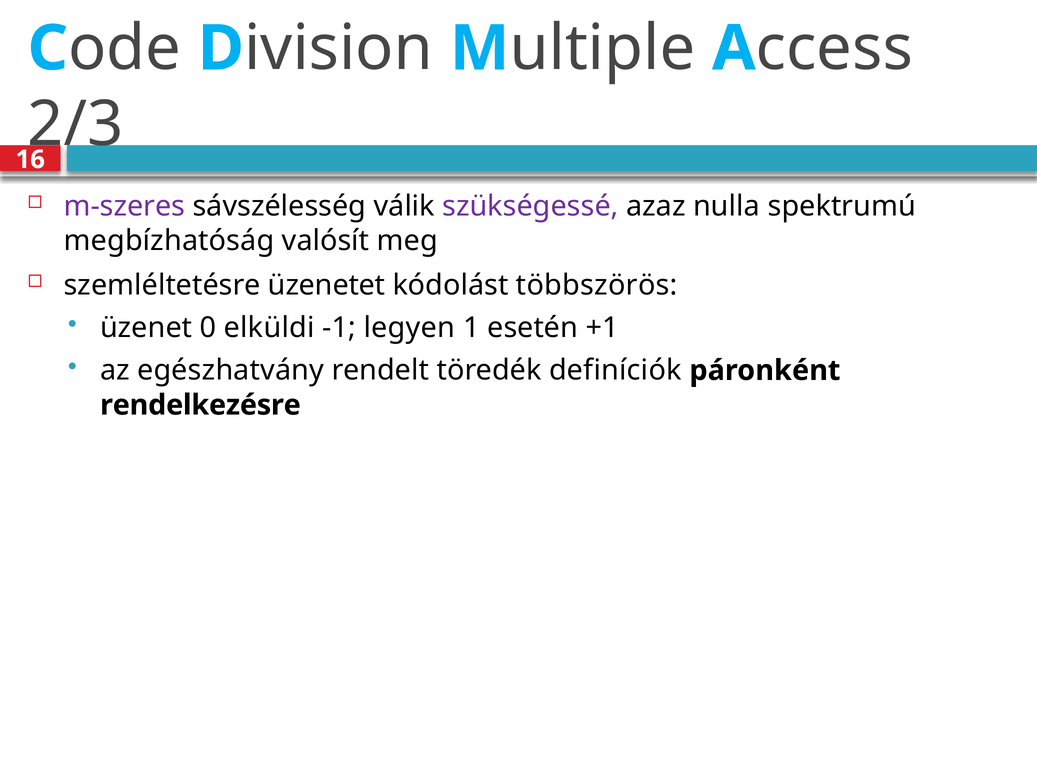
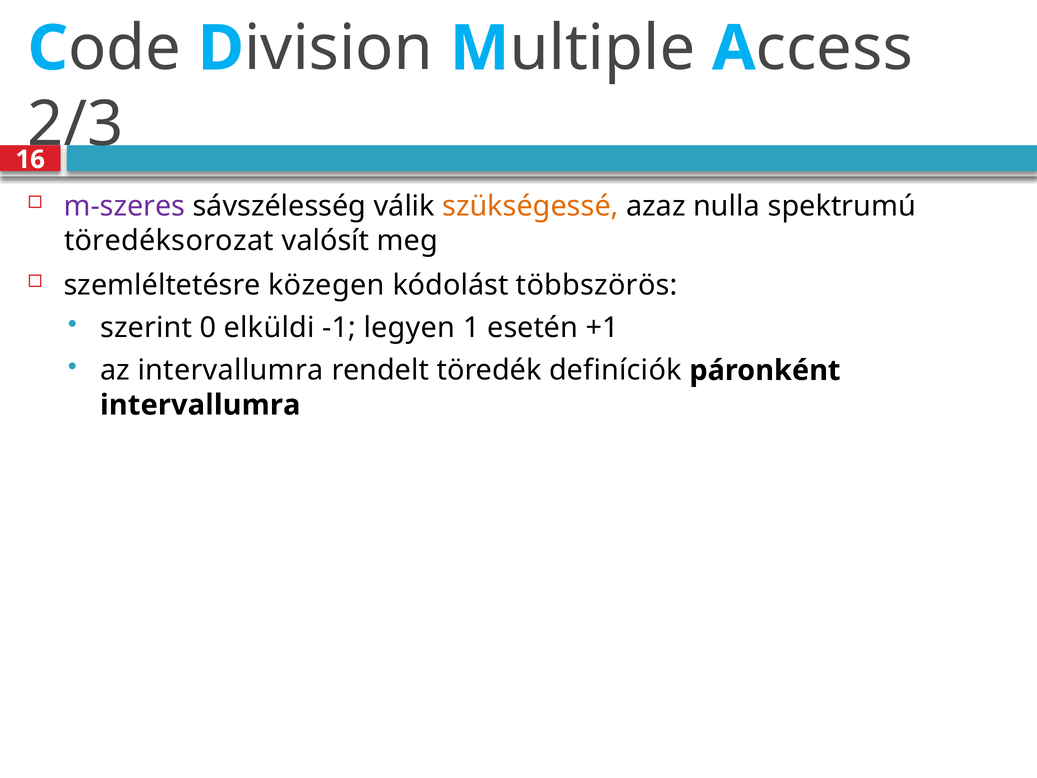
szükségessé colour: purple -> orange (530, 206)
megbízhatóság: megbízhatóság -> töredéksorozat (169, 241)
üzenetet: üzenetet -> közegen (326, 285)
üzenet: üzenet -> szerint (146, 328)
az egészhatvány: egészhatvány -> intervallumra (231, 370)
rendelkezésre: rendelkezésre -> intervallumra (200, 405)
